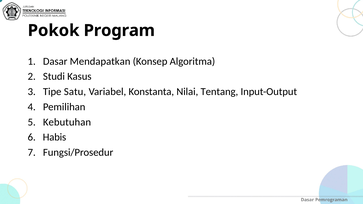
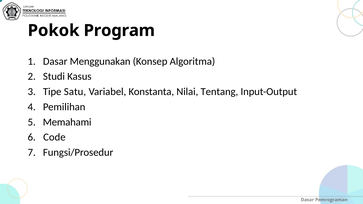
Mendapatkan: Mendapatkan -> Menggunakan (100, 61)
Kebutuhan: Kebutuhan -> Memahami (67, 122)
Habis: Habis -> Code (54, 137)
